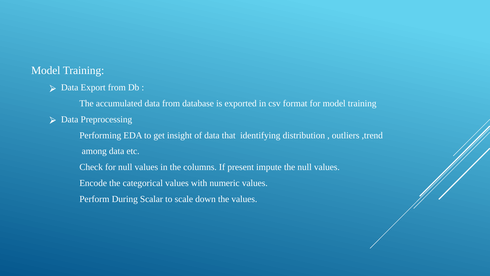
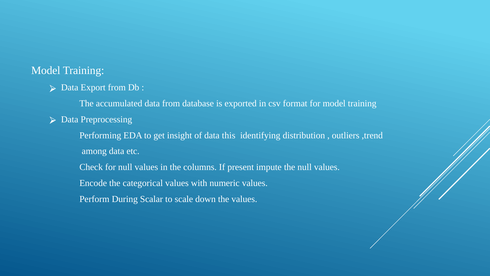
that: that -> this (229, 135)
